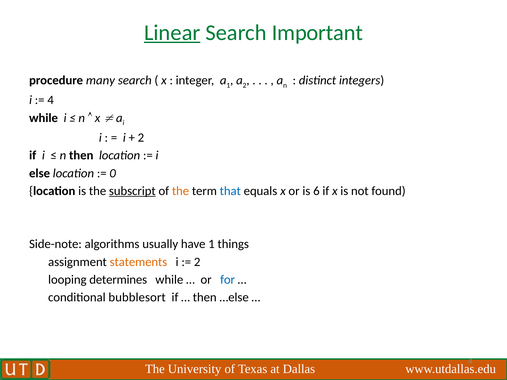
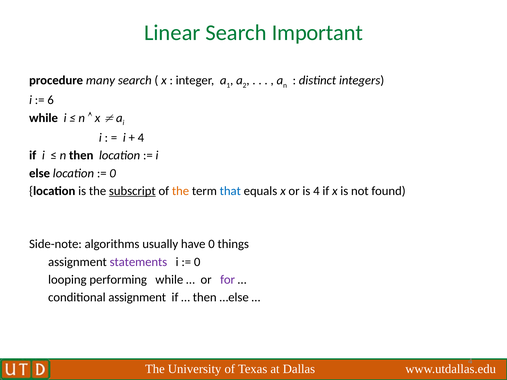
Linear underline: present -> none (172, 33)
4: 4 -> 6 (51, 100)
2: 2 -> 4 (141, 138)
is 6: 6 -> 4 (316, 191)
have 1: 1 -> 0 (211, 244)
statements colour: orange -> purple (138, 262)
2: 2 -> 0 (197, 262)
determines: determines -> performing (118, 280)
for colour: blue -> purple (228, 280)
conditional bubblesort: bubblesort -> assignment (137, 297)
